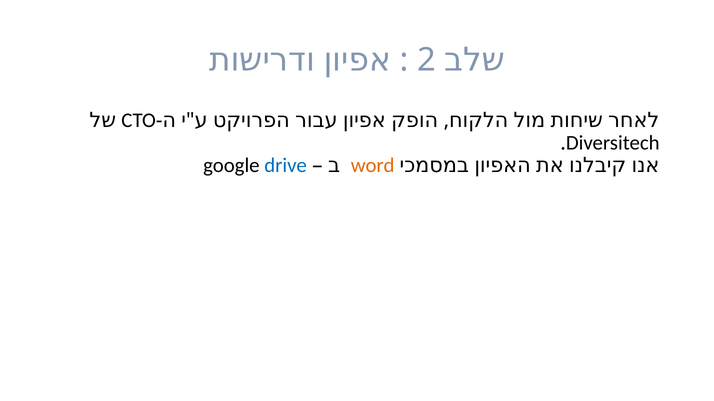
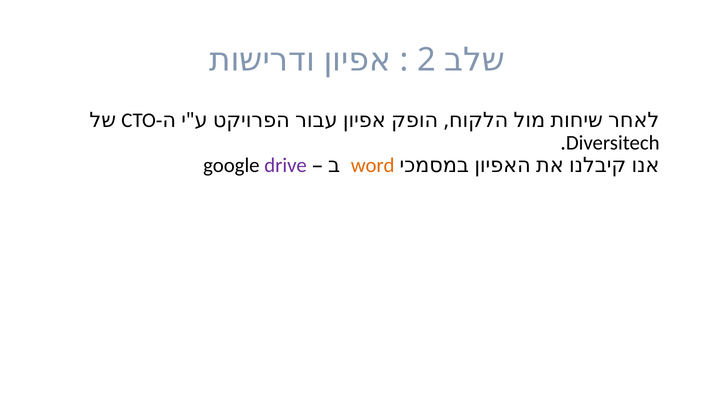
drive colour: blue -> purple (286, 166)
